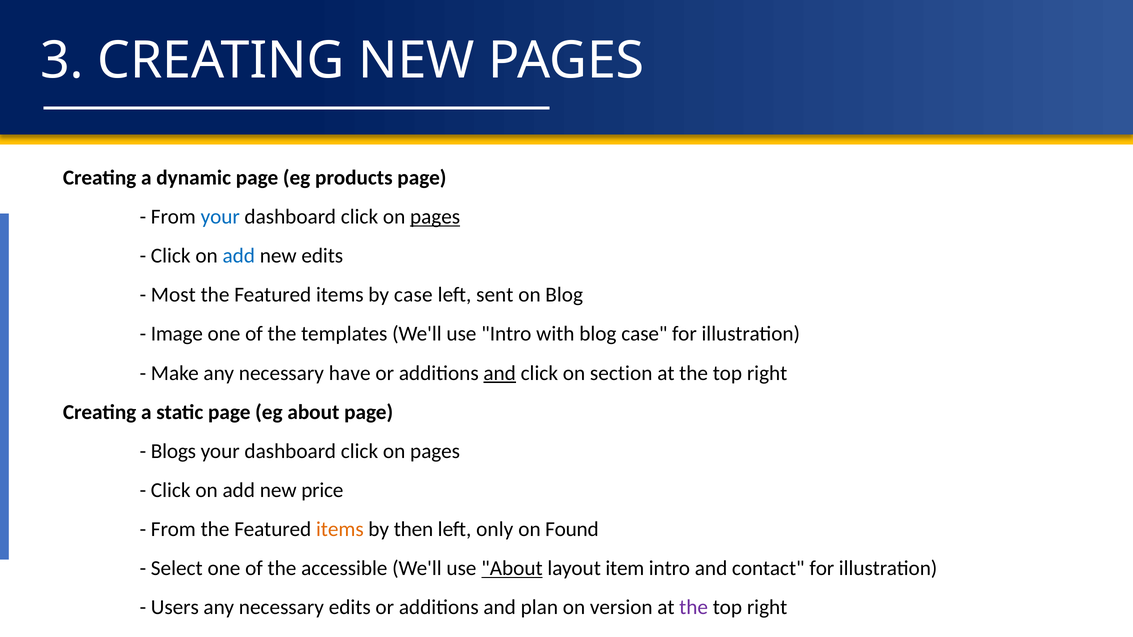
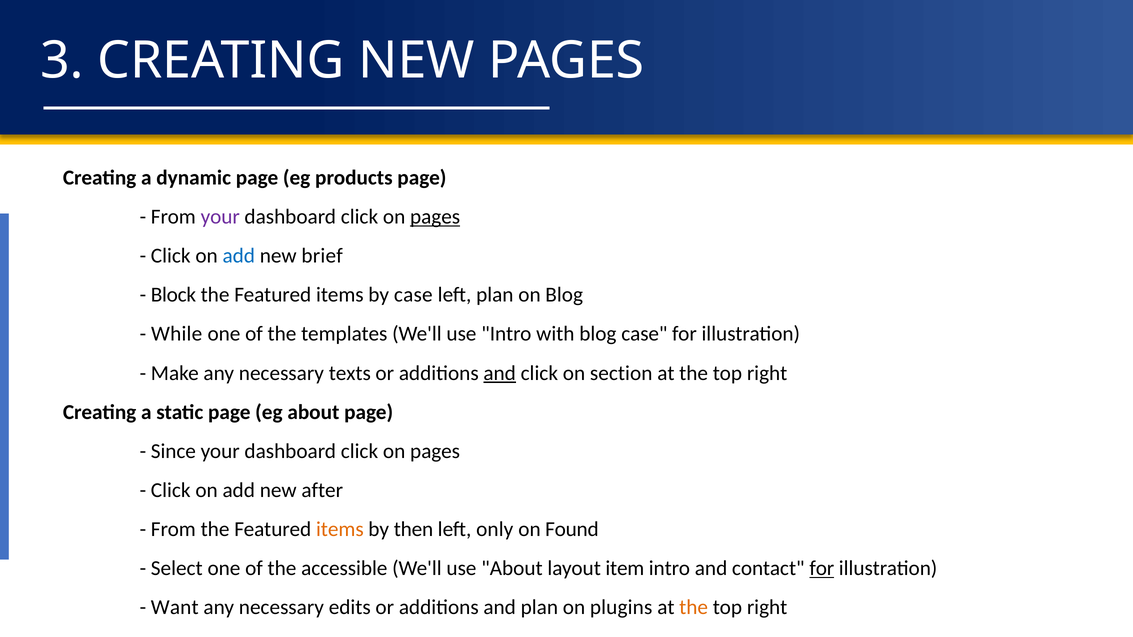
your colour: blue -> purple (220, 217)
new edits: edits -> brief (322, 256)
Most: Most -> Block (173, 295)
left sent: sent -> plan (495, 295)
Image: Image -> While (177, 334)
have: have -> texts (350, 373)
Blogs: Blogs -> Since (173, 451)
price: price -> after (322, 490)
About underline: present -> none (512, 569)
for underline: none -> present (822, 569)
Users: Users -> Want (175, 608)
version: version -> plugins (621, 608)
the colour: purple -> orange (694, 608)
